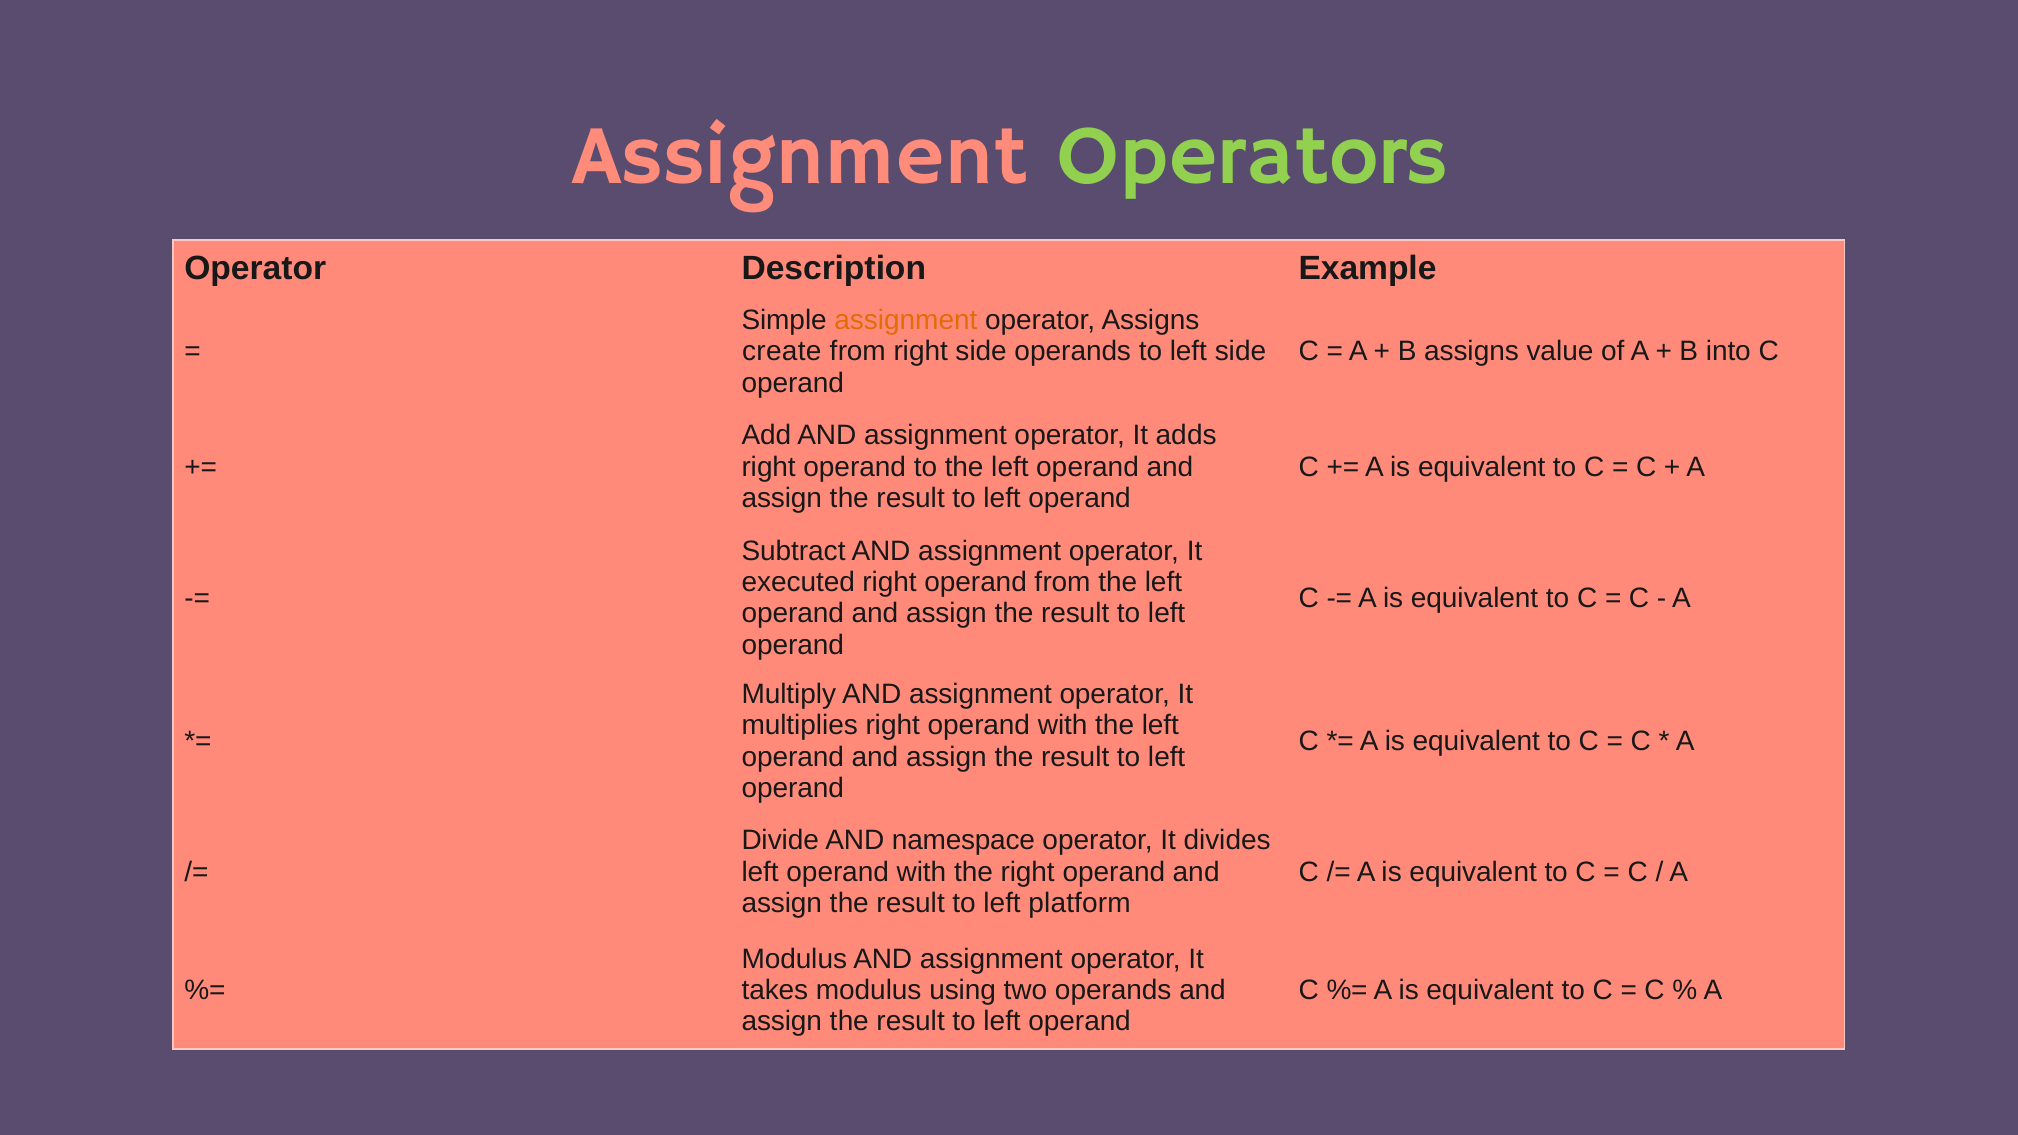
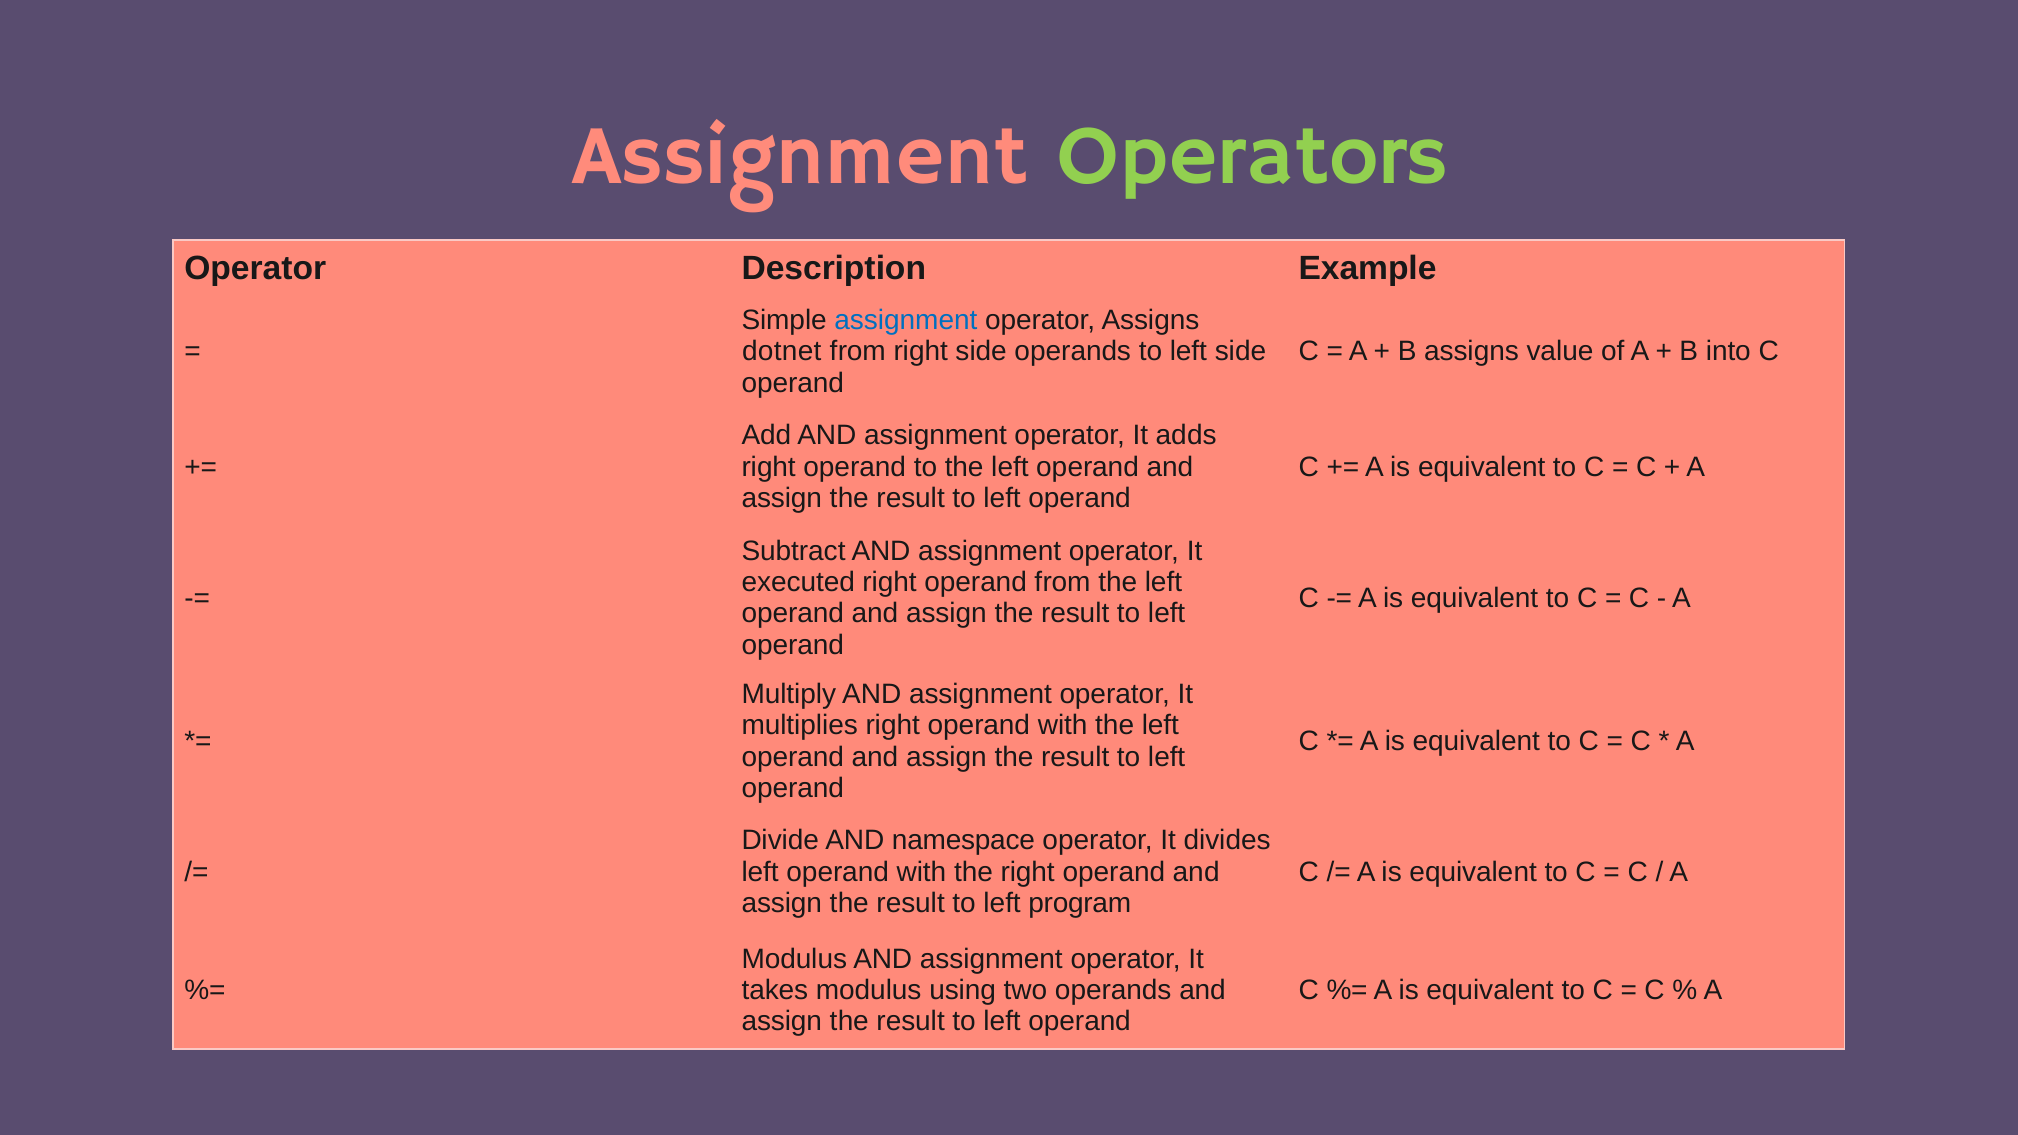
assignment colour: orange -> blue (906, 320)
create: create -> dotnet (782, 352)
platform: platform -> program (1080, 903)
